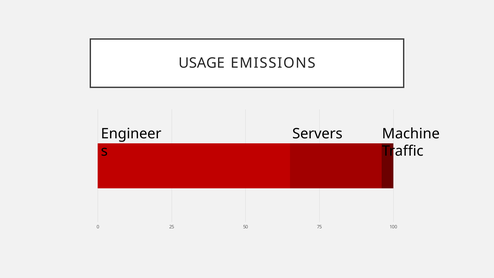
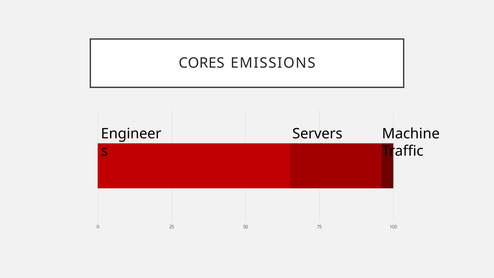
USAGE: USAGE -> CORES (202, 63)
